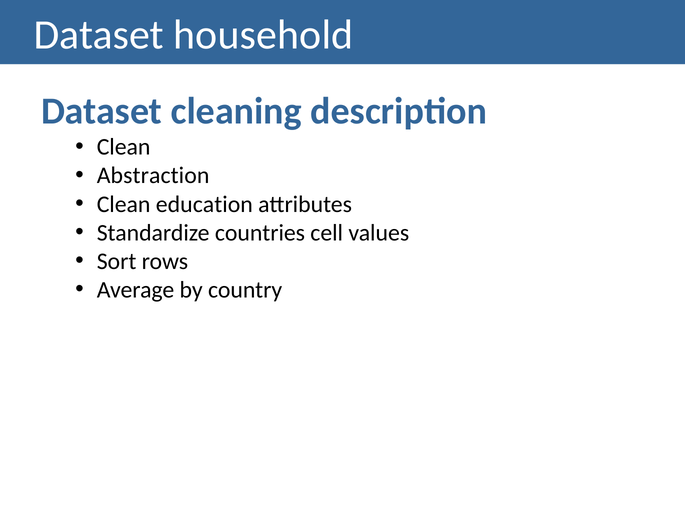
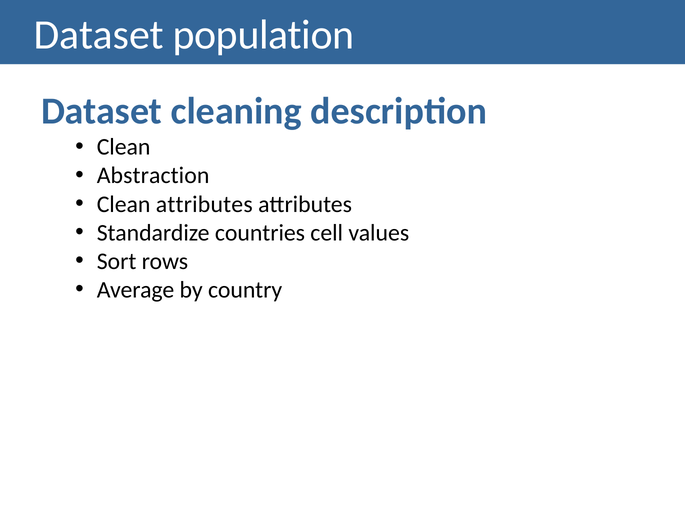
household: household -> population (264, 35)
Clean education: education -> attributes (204, 204)
